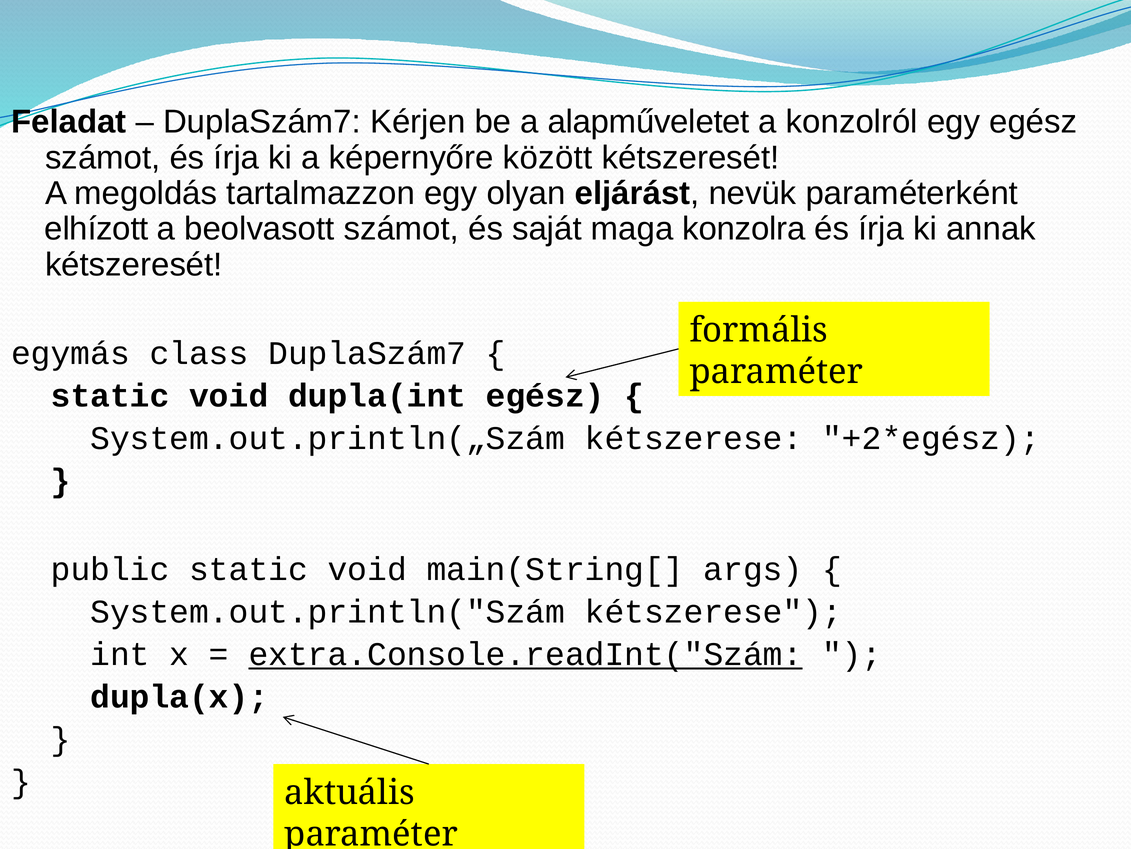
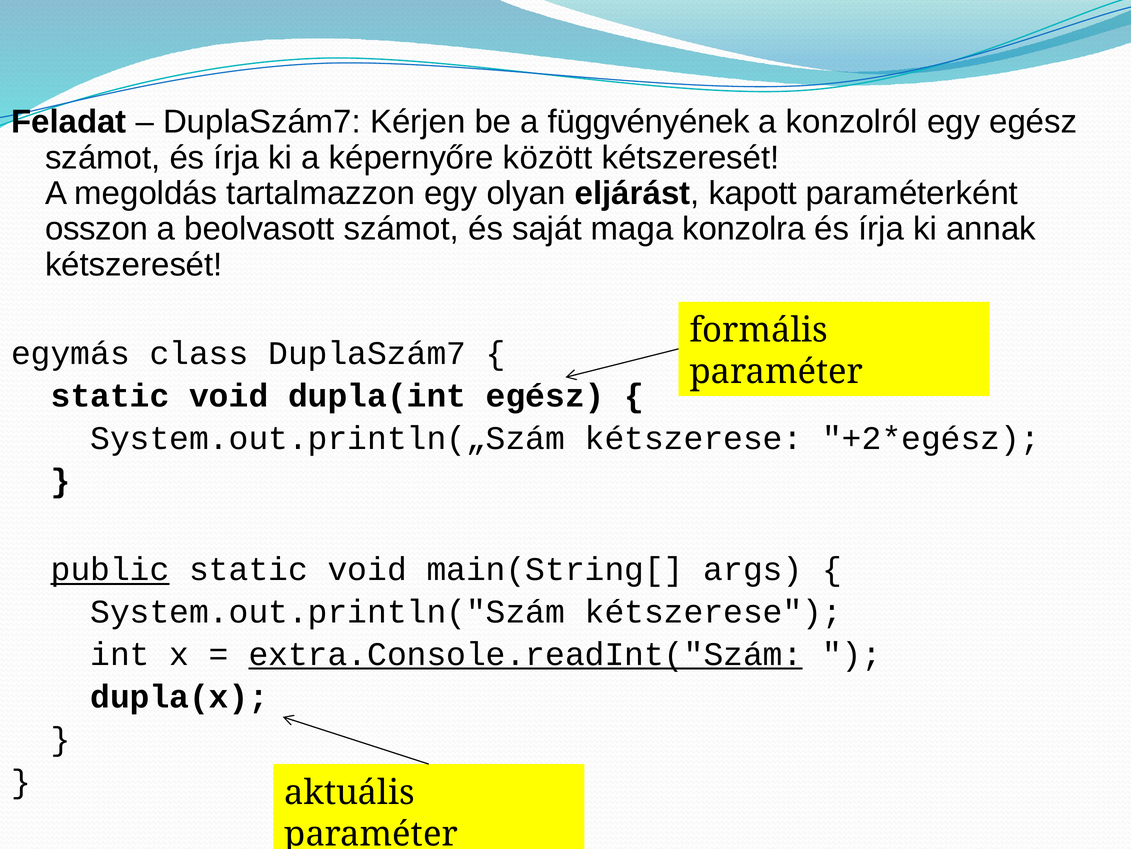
alapműveletet: alapműveletet -> függvényének (649, 122)
nevük: nevük -> kapott (753, 193)
elhízott: elhízott -> osszon (96, 229)
public underline: none -> present (110, 569)
